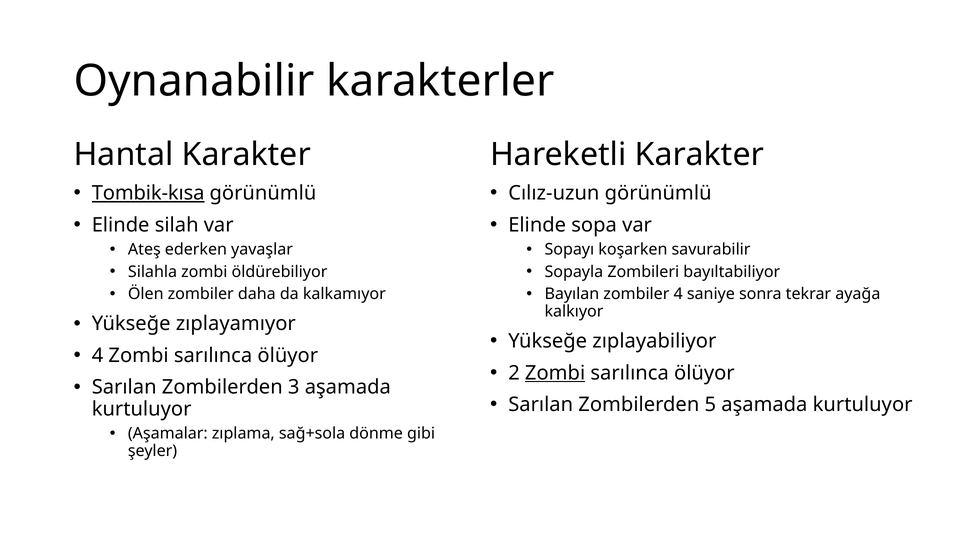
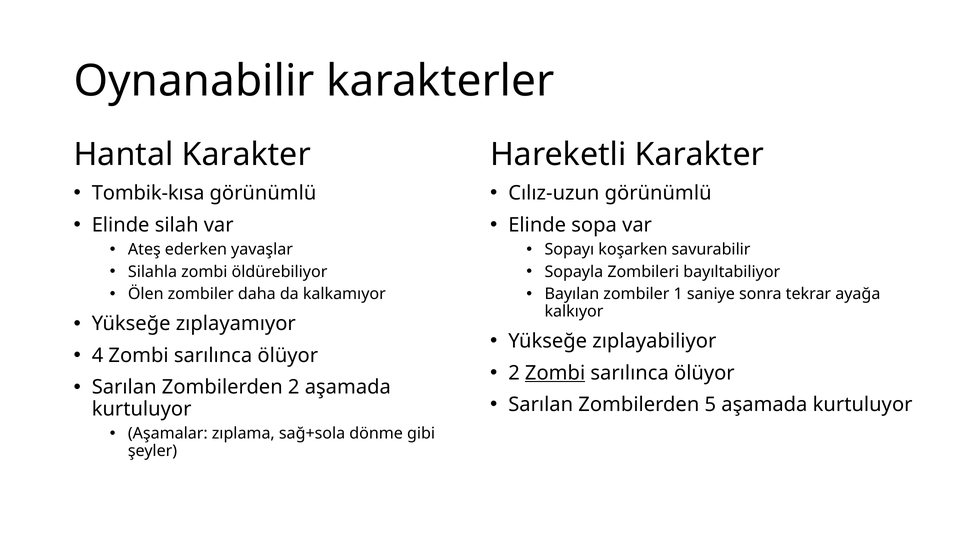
Tombik-kısa underline: present -> none (148, 193)
zombiler 4: 4 -> 1 (678, 294)
Zombilerden 3: 3 -> 2 (294, 388)
